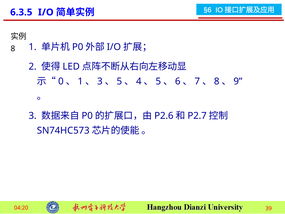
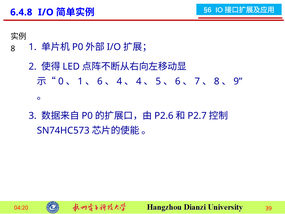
6.3.5: 6.3.5 -> 6.4.8 (21, 12)
3: 3 -> 6 (100, 81)
5: 5 -> 4 (119, 81)
